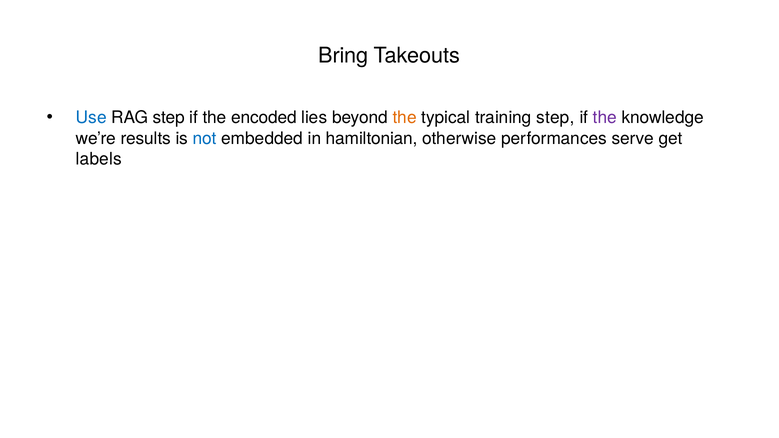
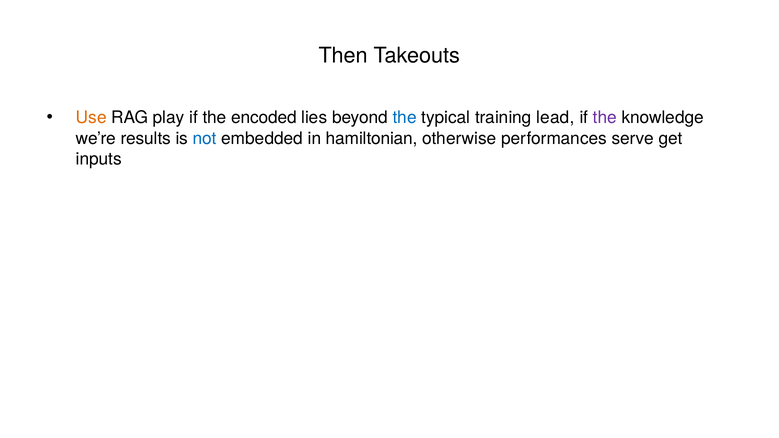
Bring: Bring -> Then (343, 56)
Use colour: blue -> orange (91, 118)
RAG step: step -> play (169, 118)
the colour: orange -> blue (405, 118)
training step: step -> lead (555, 118)
labels: labels -> inputs (99, 159)
